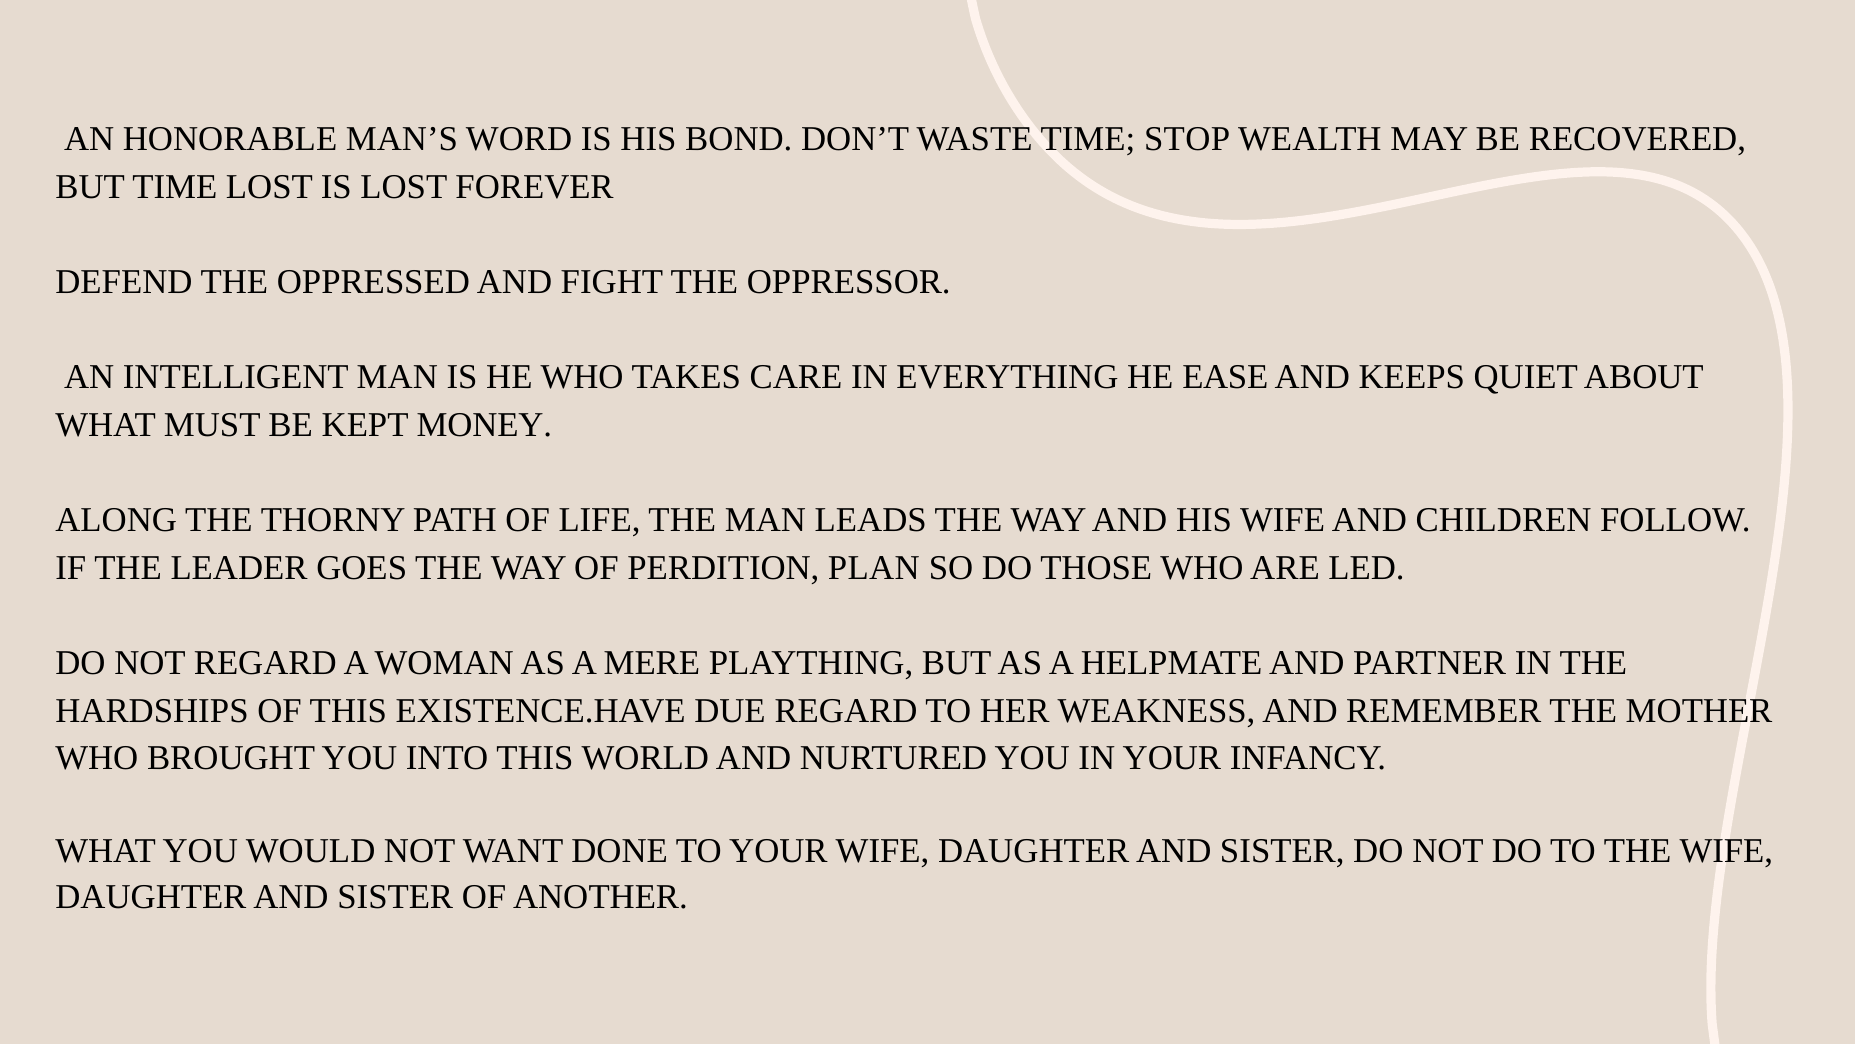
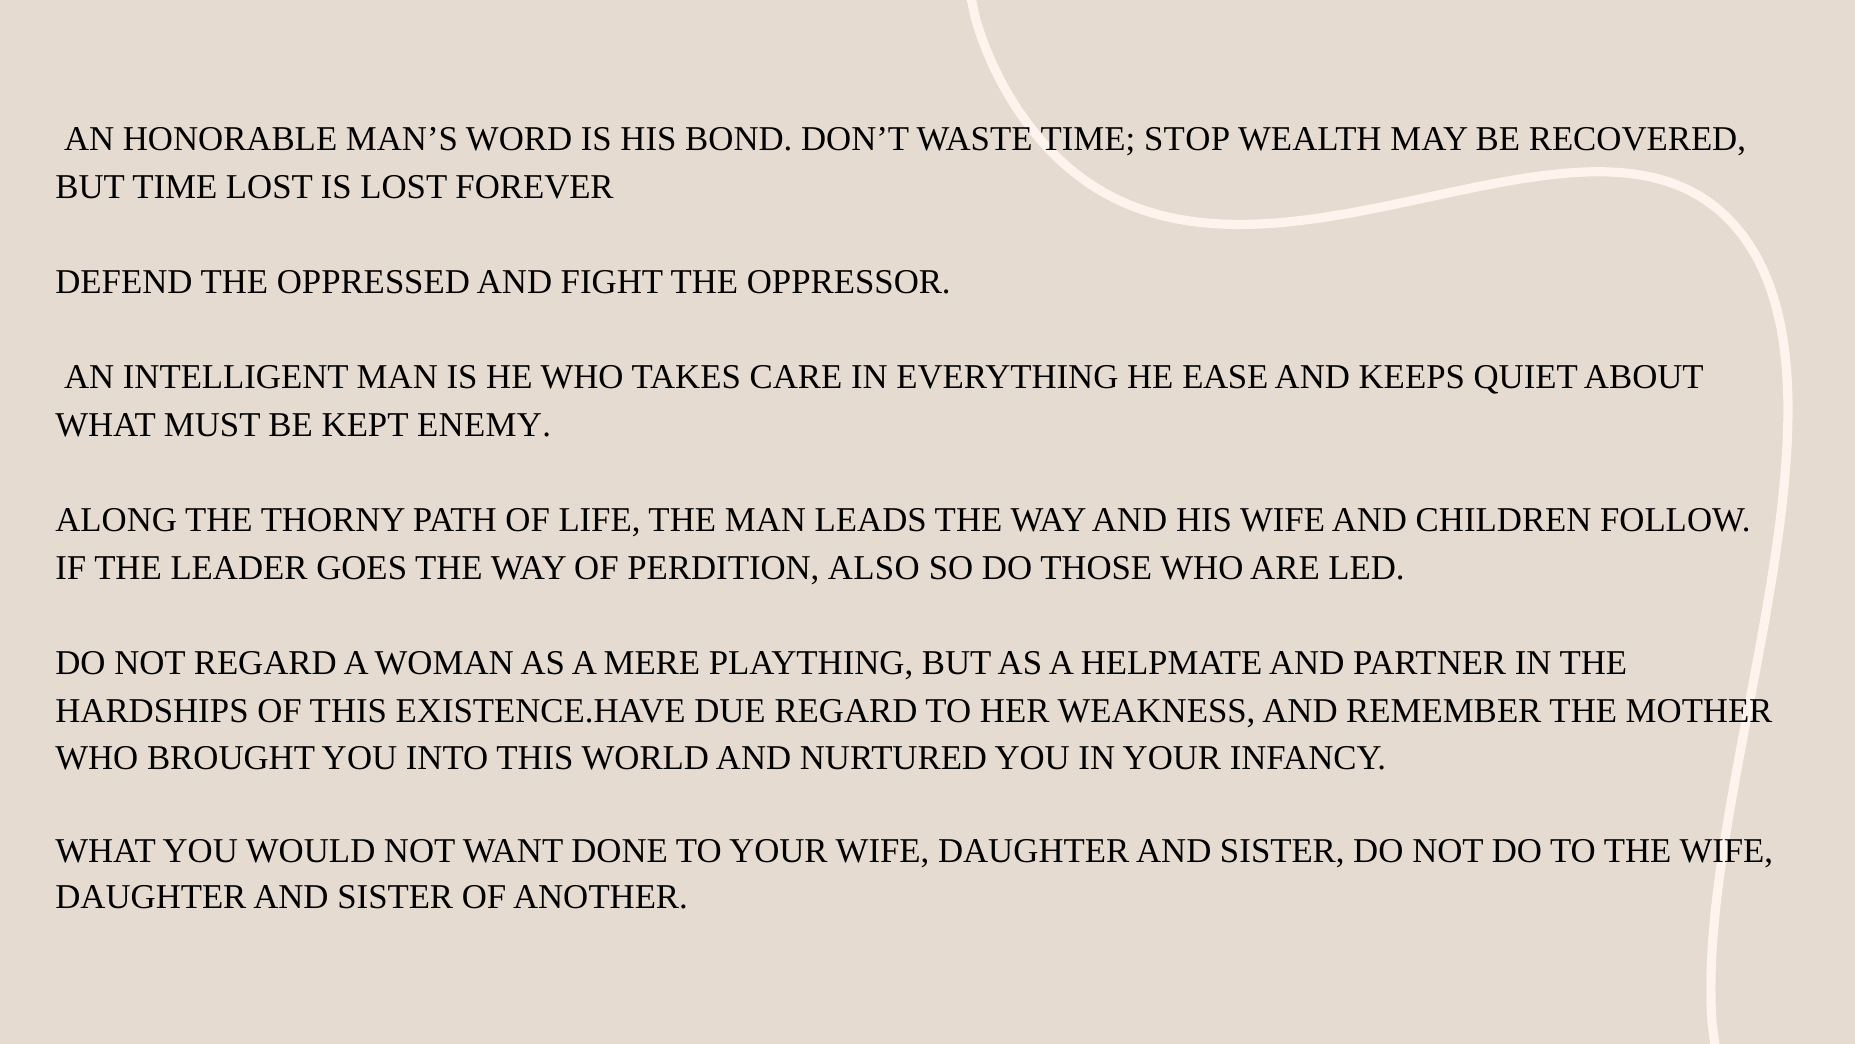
MONEY: MONEY -> ENEMY (484, 425)
PLAN: PLAN -> ALSO (874, 567)
